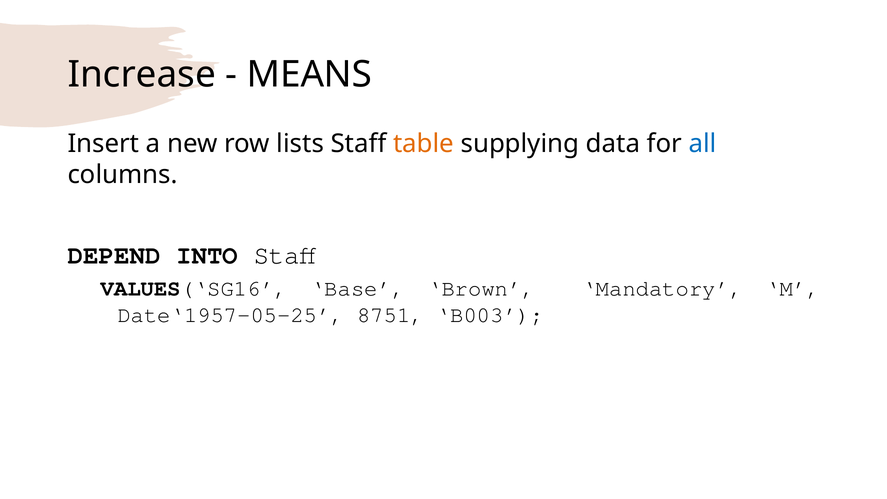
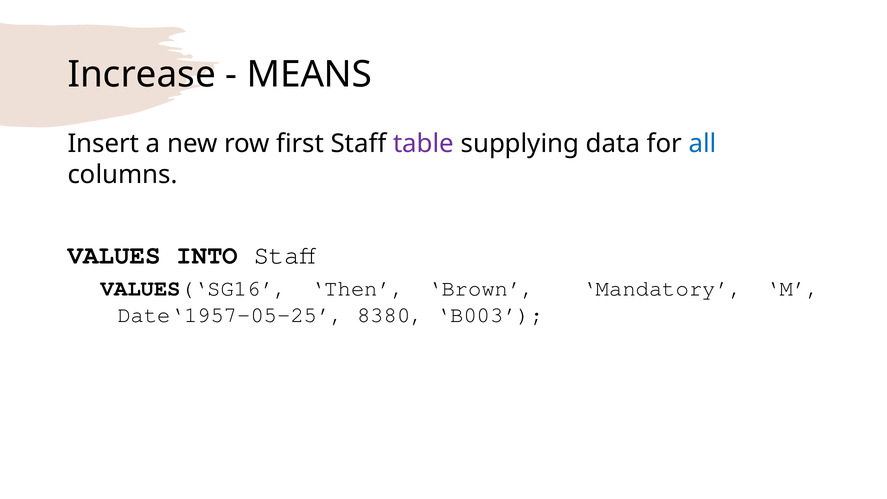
lists: lists -> first (300, 144)
table colour: orange -> purple (424, 144)
DEPEND: DEPEND -> VALUES (114, 255)
Base: Base -> Then (358, 288)
8751: 8751 -> 8380 (390, 315)
